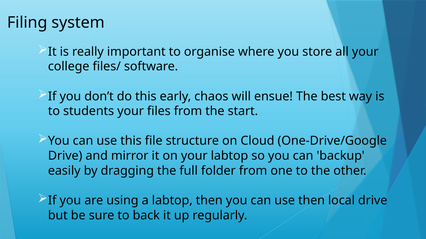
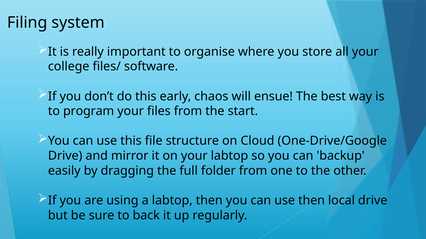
students: students -> program (89, 111)
